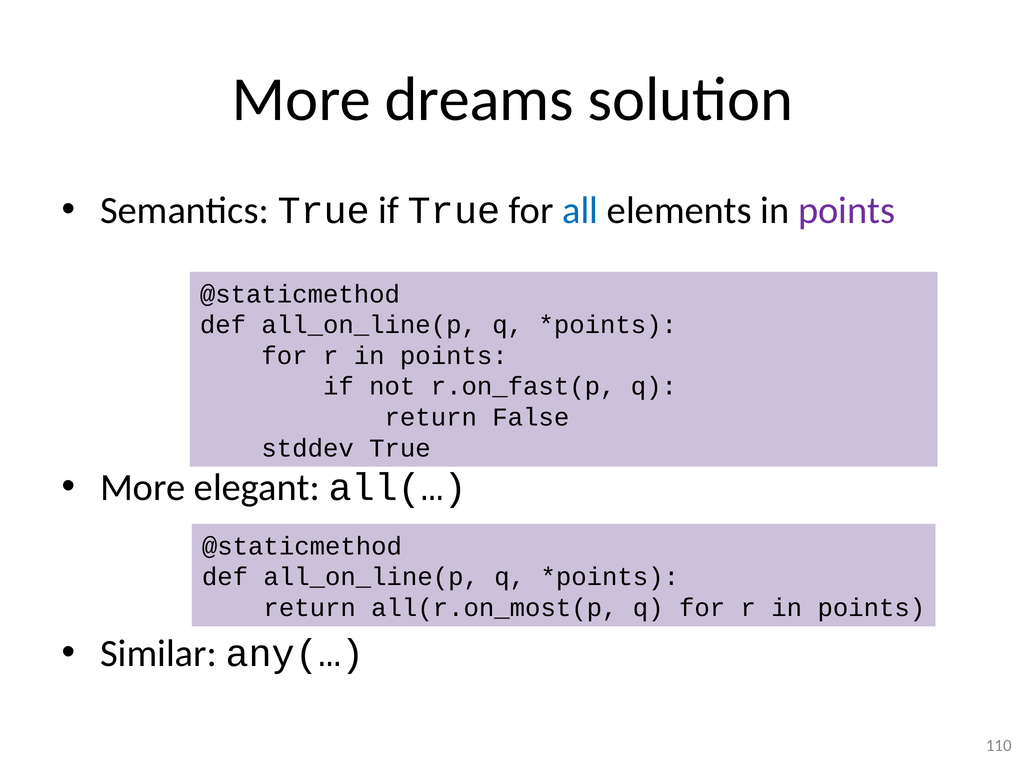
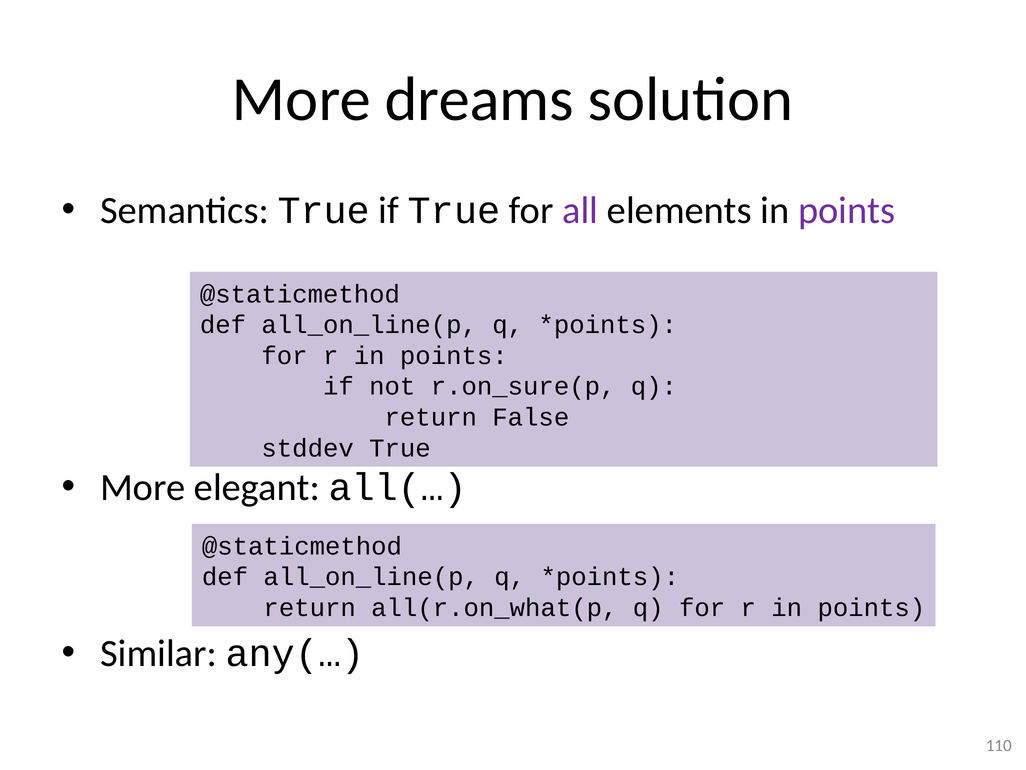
all colour: blue -> purple (580, 210)
r.on_fast(p: r.on_fast(p -> r.on_sure(p (523, 386)
all(r.on_most(p: all(r.on_most(p -> all(r.on_what(p (494, 607)
